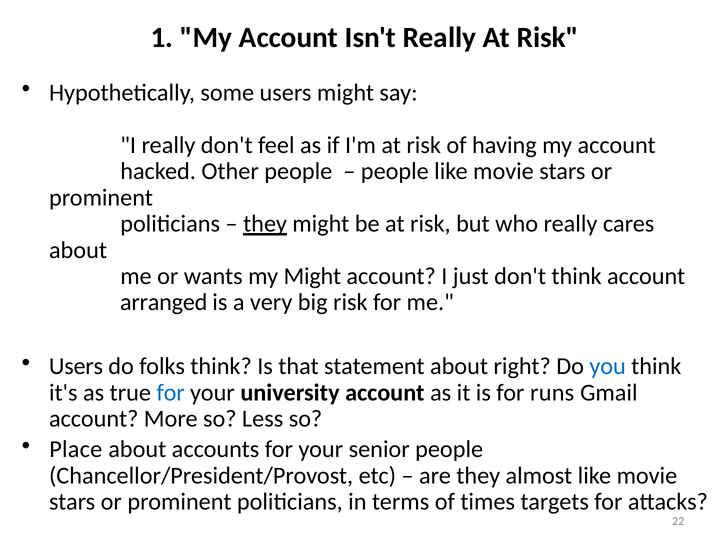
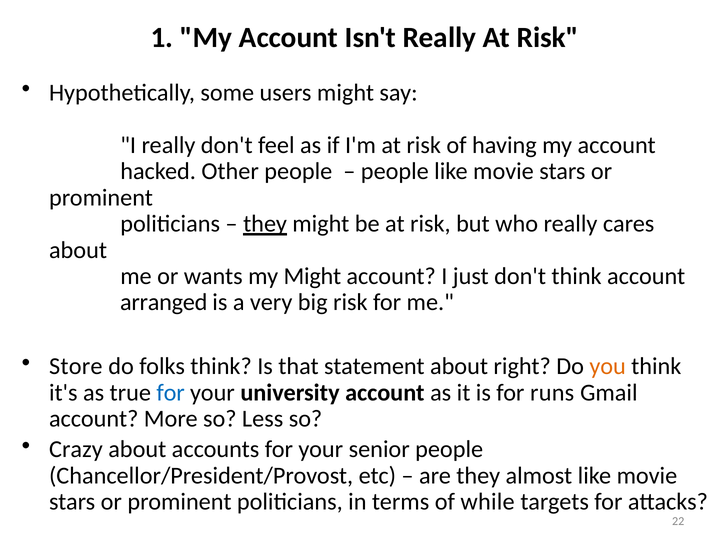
Users: Users -> Store (76, 366)
you colour: blue -> orange (608, 366)
Place: Place -> Crazy (76, 449)
times: times -> while (488, 502)
